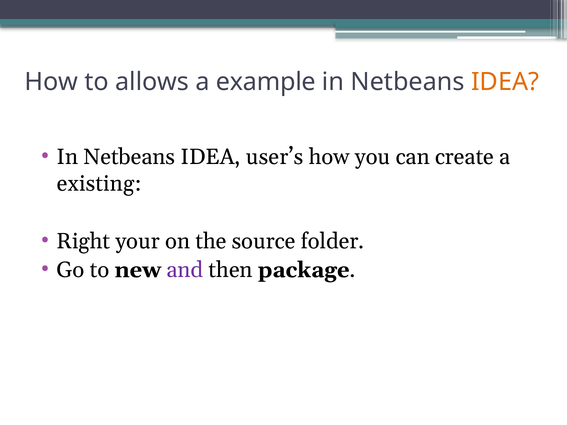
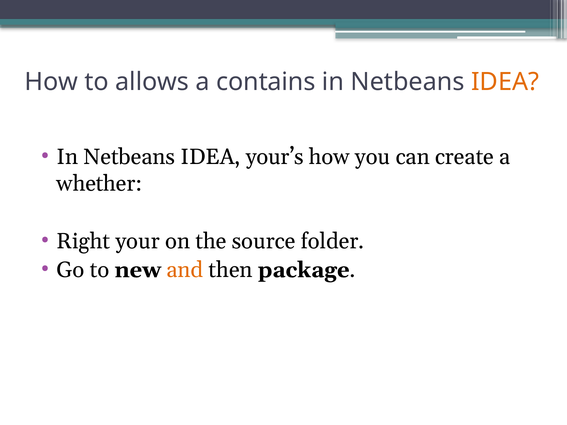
example: example -> contains (266, 82)
user’s: user’s -> your’s (275, 157)
existing: existing -> whether (99, 184)
and colour: purple -> orange (185, 270)
